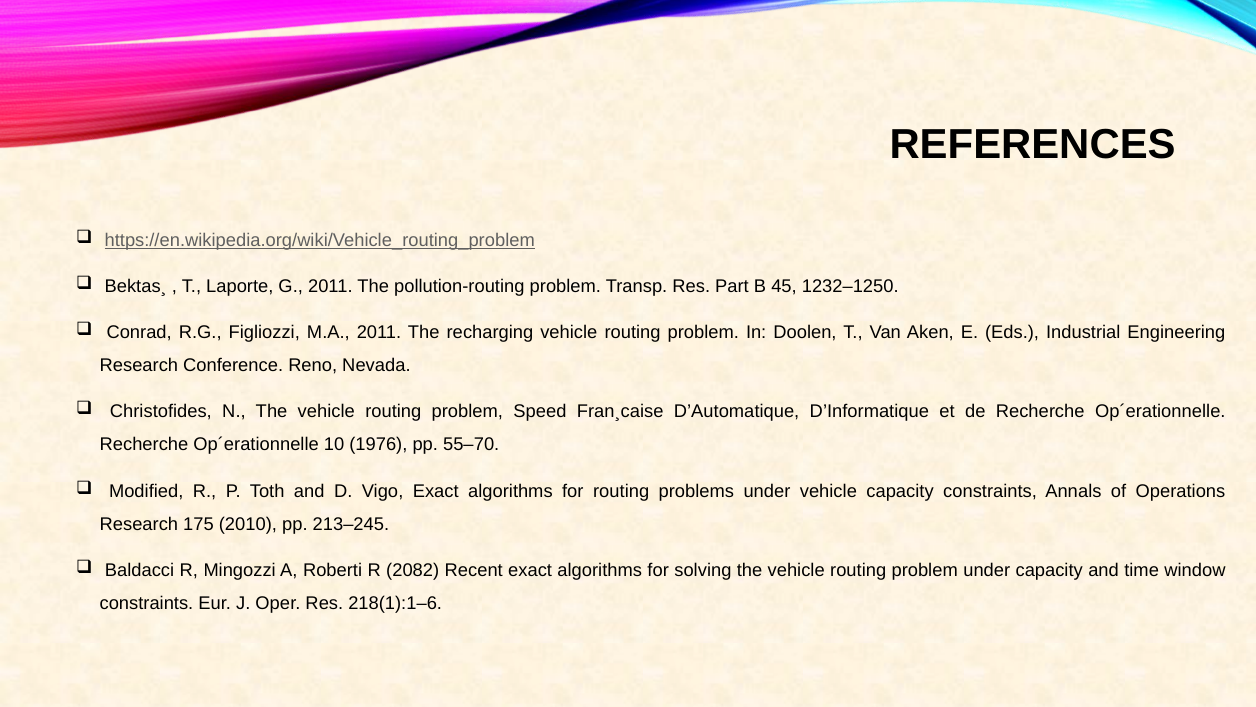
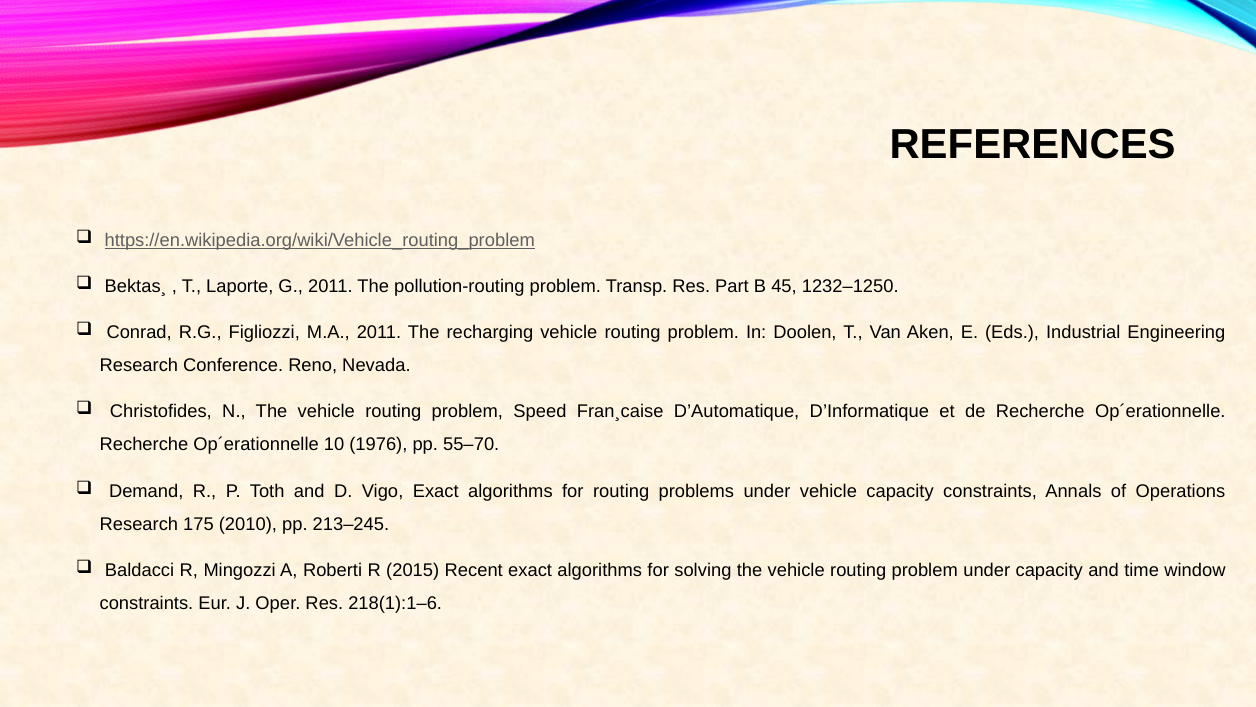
Modified: Modified -> Demand (146, 491)
2082: 2082 -> 2015 (413, 570)
